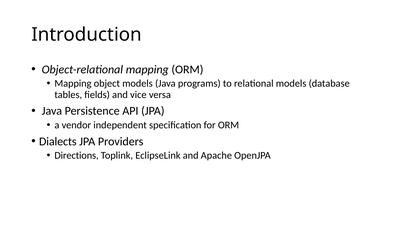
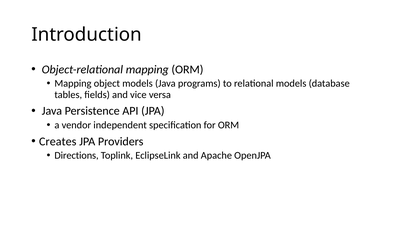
Dialects: Dialects -> Creates (58, 142)
